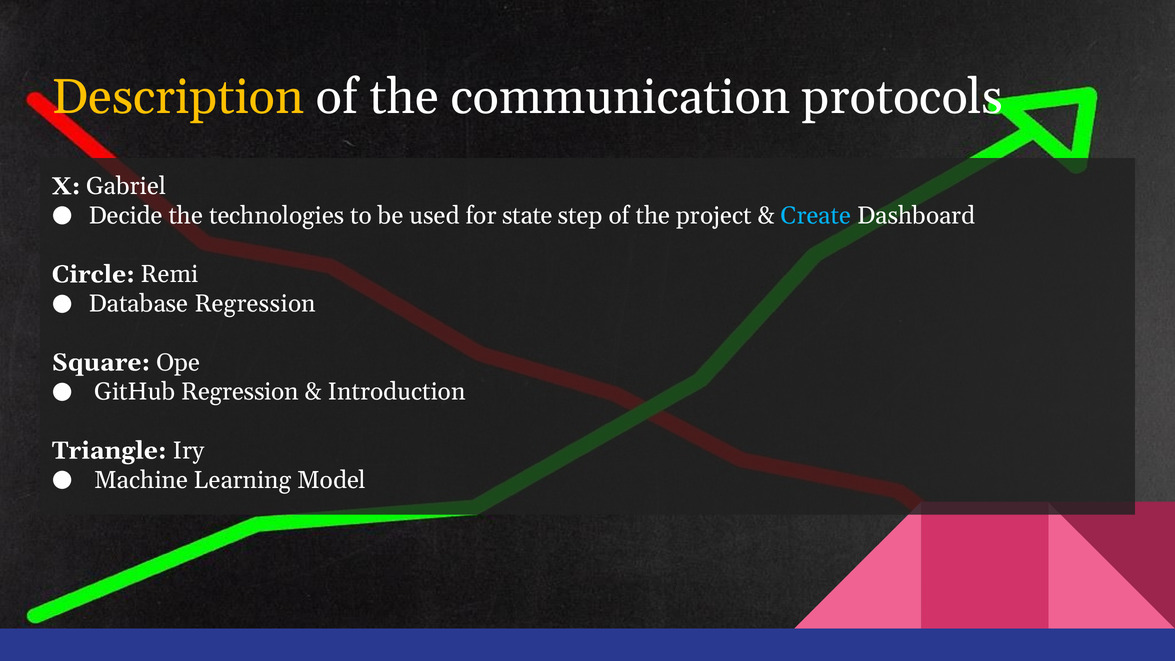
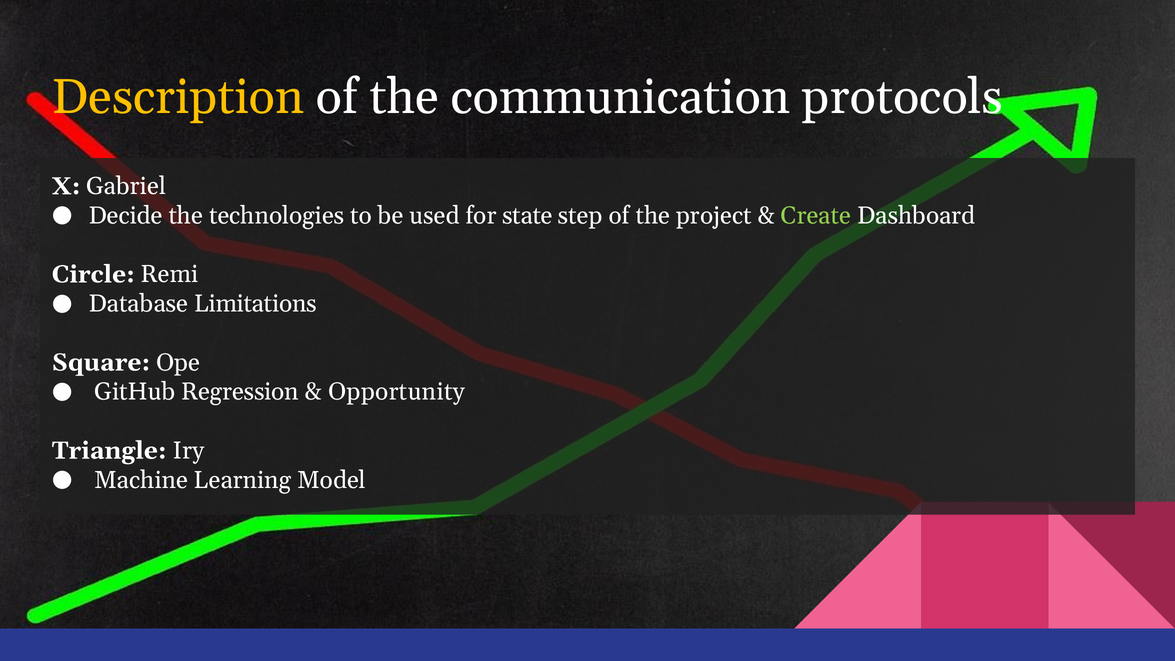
Create colour: light blue -> light green (816, 216)
Database Regression: Regression -> Limitations (255, 304)
Introduction: Introduction -> Opportunity (397, 392)
